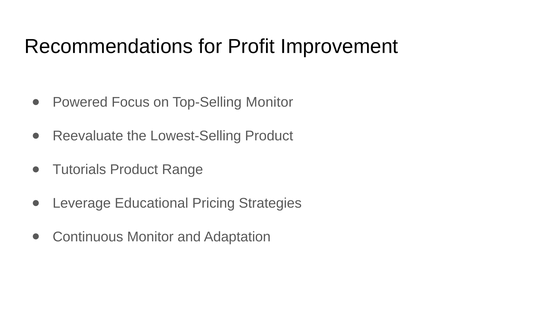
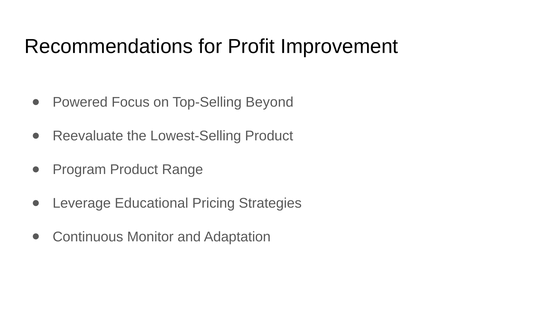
Top-Selling Monitor: Monitor -> Beyond (270, 102)
Tutorials: Tutorials -> Program (79, 169)
